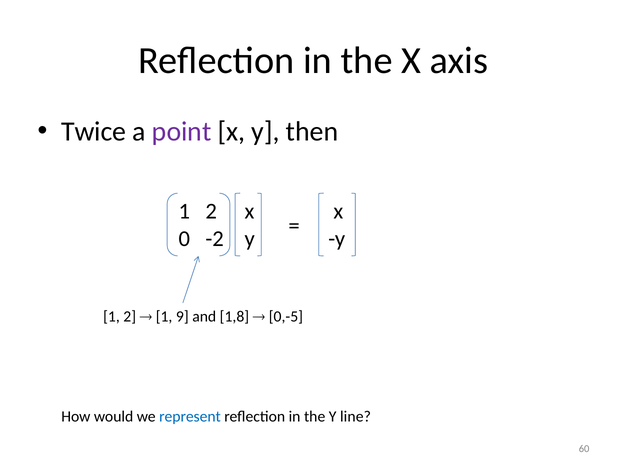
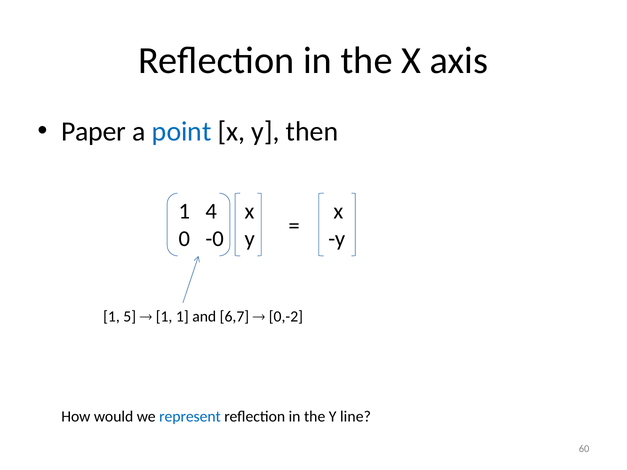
Twice: Twice -> Paper (94, 132)
point colour: purple -> blue (182, 132)
2: 2 -> 4 (211, 212)
-2: -2 -> -0 (215, 239)
2: 2 -> 5 (130, 317)
1 9: 9 -> 1 (182, 317)
1,8: 1,8 -> 6,7 (234, 317)
0,-5: 0,-5 -> 0,-2 (286, 317)
